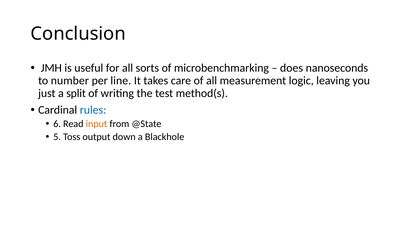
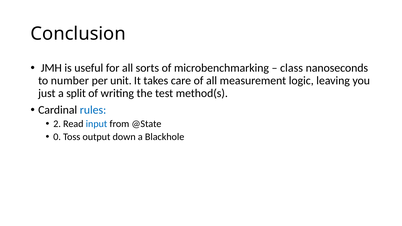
does: does -> class (292, 68)
line: line -> unit (121, 81)
6: 6 -> 2 (57, 124)
input colour: orange -> blue (97, 124)
5: 5 -> 0 (57, 137)
